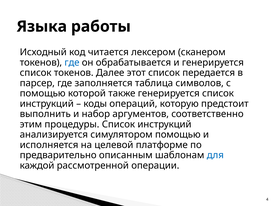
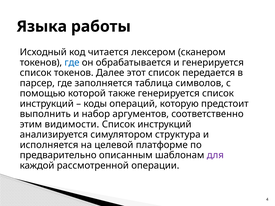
процедуры: процедуры -> видимости (72, 124)
симулятором помощью: помощью -> структура (178, 135)
для colour: blue -> purple (215, 155)
